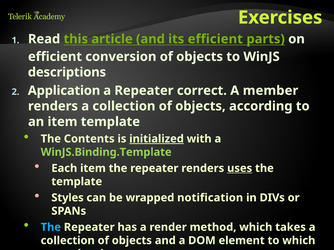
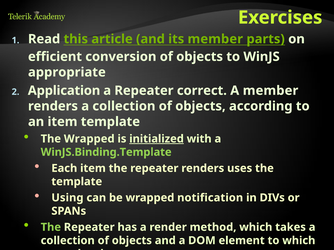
its efficient: efficient -> member (215, 39)
descriptions: descriptions -> appropriate (67, 72)
The Contents: Contents -> Wrapped (89, 139)
uses underline: present -> none (240, 169)
Styles: Styles -> Using (67, 198)
The colour: light blue -> light green (51, 228)
